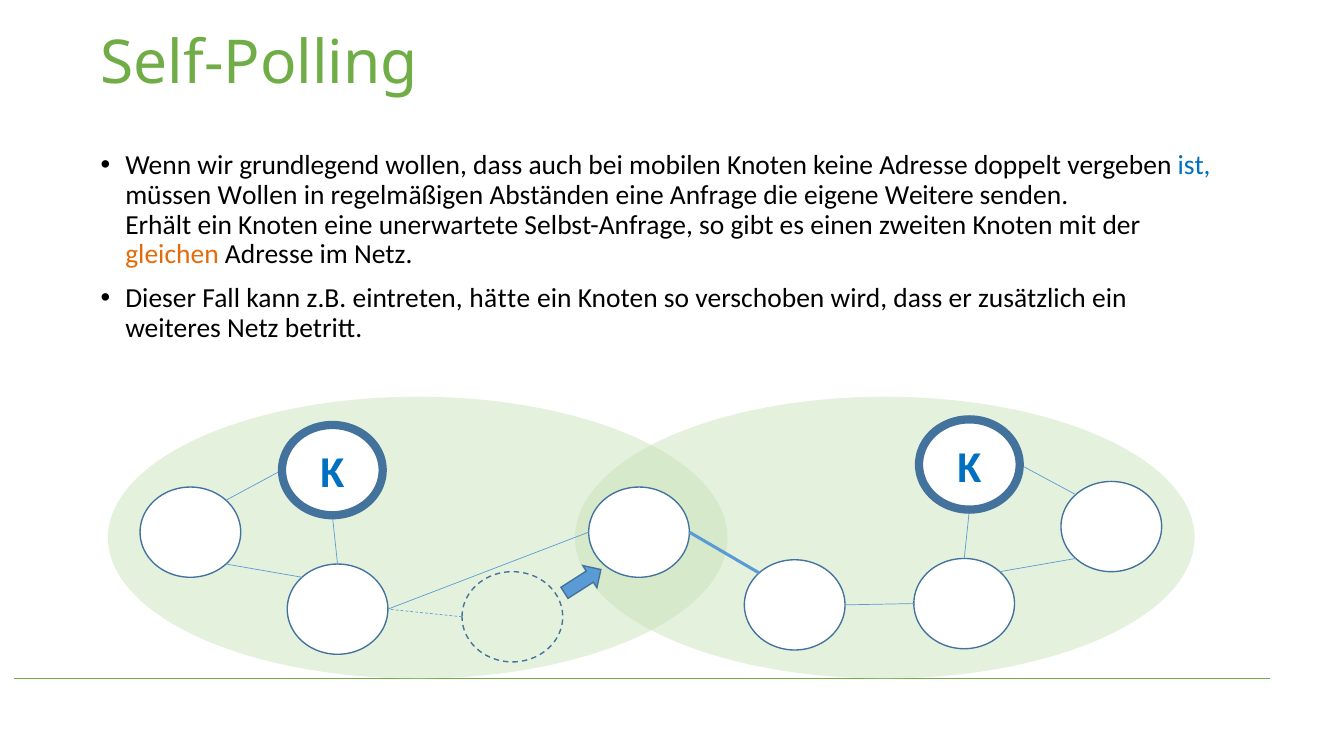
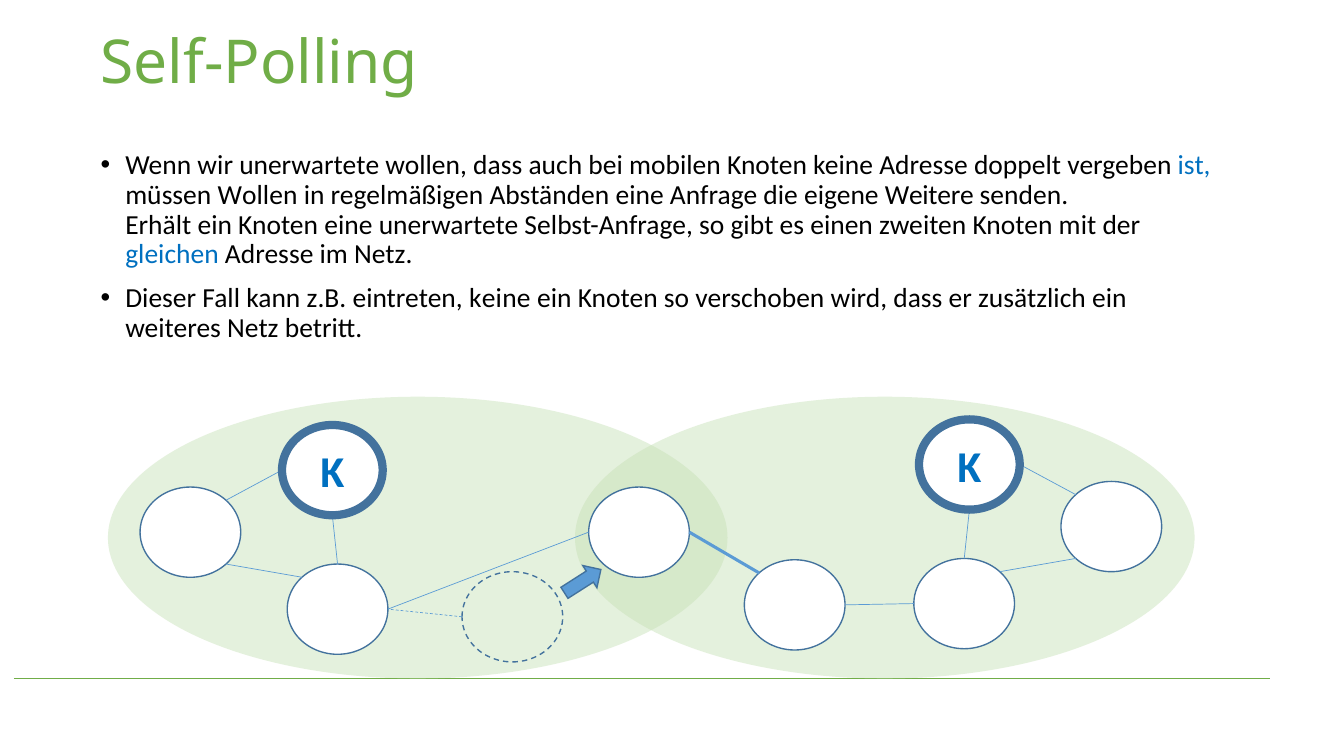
wir grundlegend: grundlegend -> unerwartete (309, 166)
gleichen colour: orange -> blue (172, 255)
eintreten hätte: hätte -> keine (500, 298)
